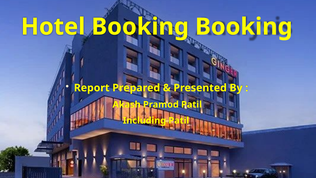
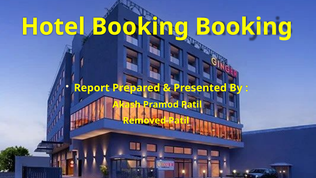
Including: Including -> Removed (144, 120)
